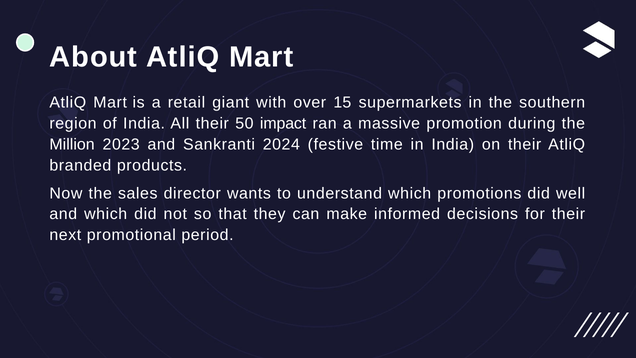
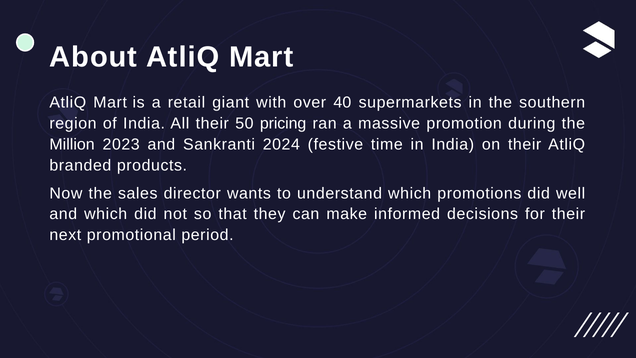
15: 15 -> 40 (342, 103)
impact: impact -> pricing (283, 124)
